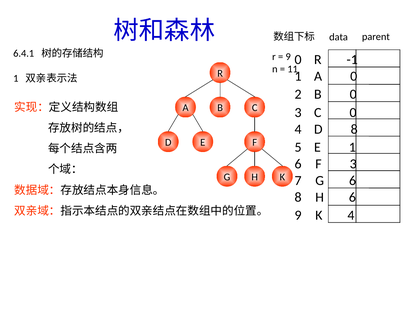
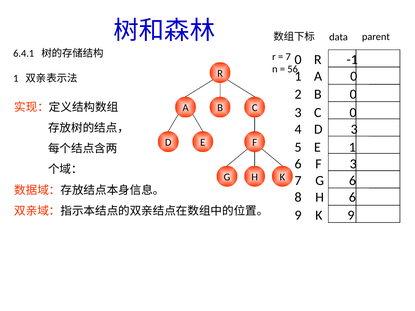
9: 9 -> 7 (288, 57)
11: 11 -> 56 (293, 69)
D 8: 8 -> 3 (354, 129)
K 4: 4 -> 9 (351, 216)
